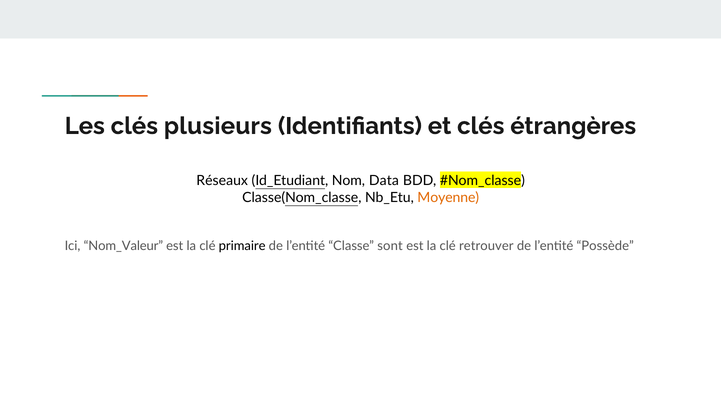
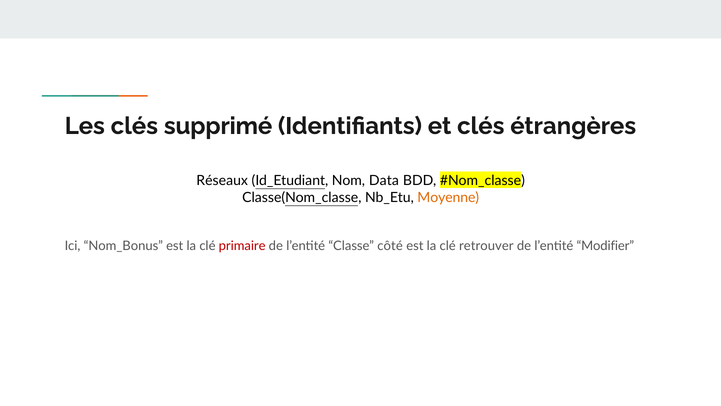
plusieurs: plusieurs -> supprimé (218, 126)
Nom_Valeur: Nom_Valeur -> Nom_Bonus (123, 246)
primaire colour: black -> red (242, 246)
sont: sont -> côté (390, 246)
Possède: Possède -> Modifier (605, 246)
